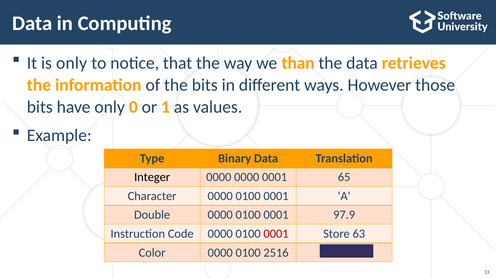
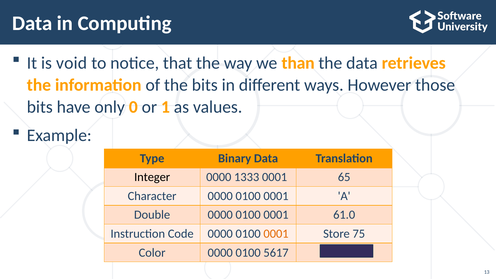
is only: only -> void (72, 63)
0000 0000: 0000 -> 1333 (247, 177)
97.9: 97.9 -> 61.0 (344, 215)
0001 colour: red -> orange (276, 234)
63: 63 -> 75 (359, 234)
2516: 2516 -> 5617 (276, 253)
